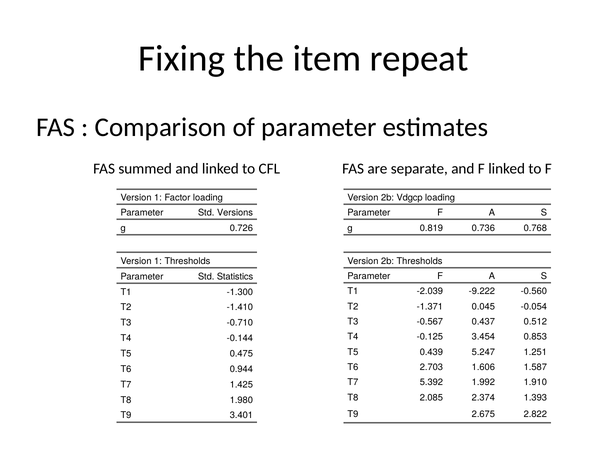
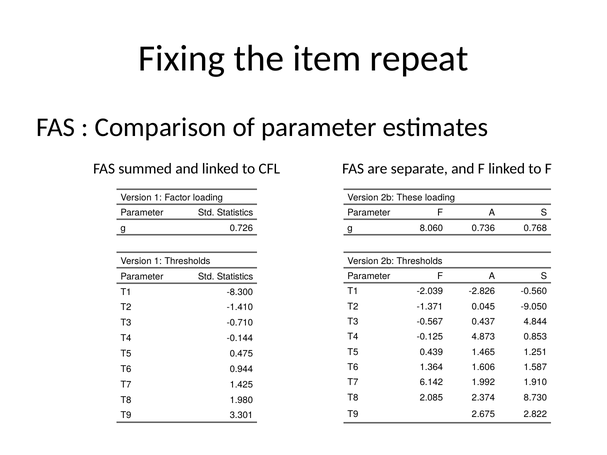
Vdgcp: Vdgcp -> These (410, 198)
Versions: Versions -> Statistics (235, 213)
0.819: 0.819 -> 8.060 (431, 228)
-9.222: -9.222 -> -2.826 (482, 292)
-1.300: -1.300 -> -8.300 (240, 292)
-0.054: -0.054 -> -9.050 (534, 307)
0.512: 0.512 -> 4.844 (535, 322)
3.454: 3.454 -> 4.873 (483, 337)
5.247: 5.247 -> 1.465 (483, 352)
2.703: 2.703 -> 1.364 (431, 367)
5.392: 5.392 -> 6.142 (431, 383)
1.393: 1.393 -> 8.730 (535, 398)
3.401: 3.401 -> 3.301 (241, 416)
